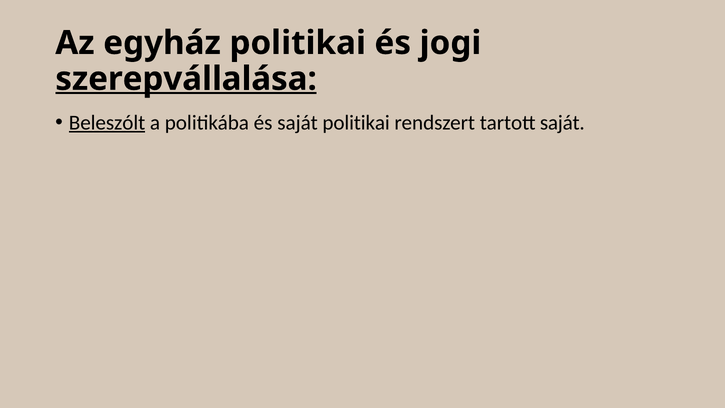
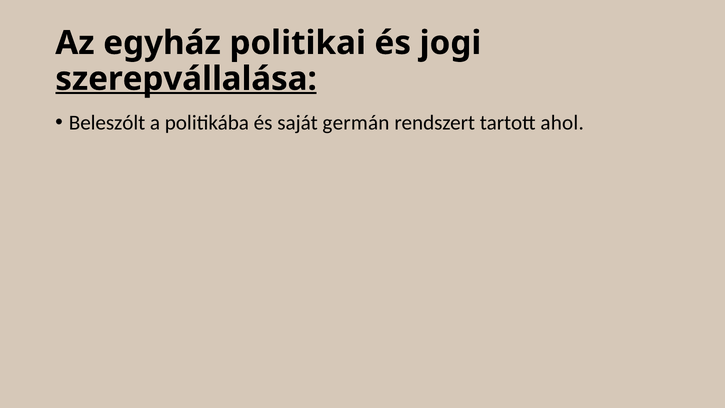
Beleszólt underline: present -> none (107, 123)
saját politikai: politikai -> germán (356, 123)
tartott saját: saját -> ahol (562, 123)
